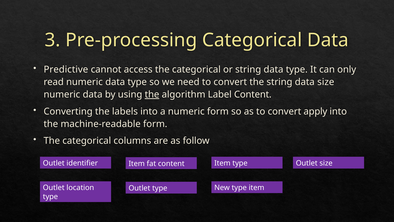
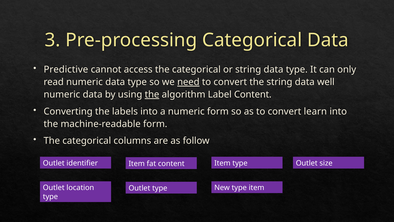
need underline: none -> present (188, 82)
data size: size -> well (326, 82)
apply: apply -> learn (315, 111)
